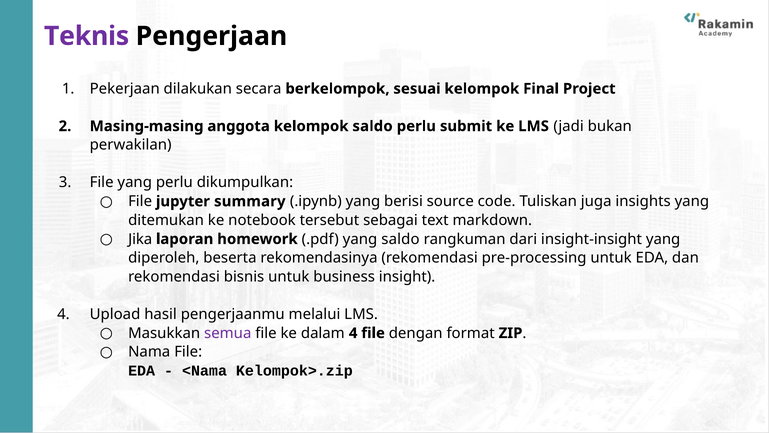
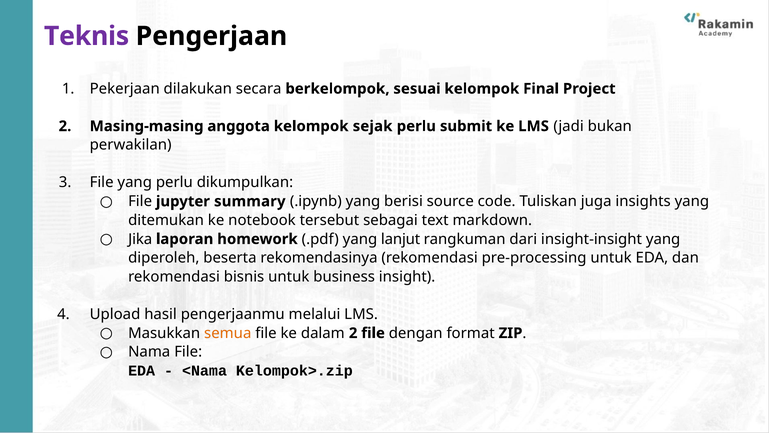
kelompok saldo: saldo -> sejak (373, 126)
yang saldo: saldo -> lanjut (401, 239)
semua colour: purple -> orange (228, 333)
dalam 4: 4 -> 2 (353, 333)
